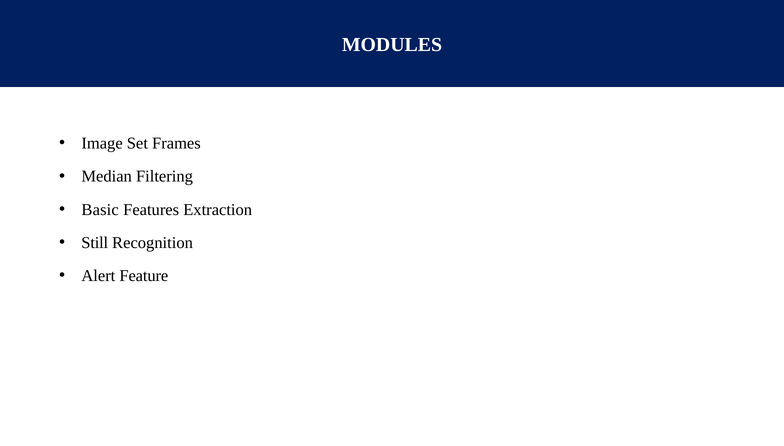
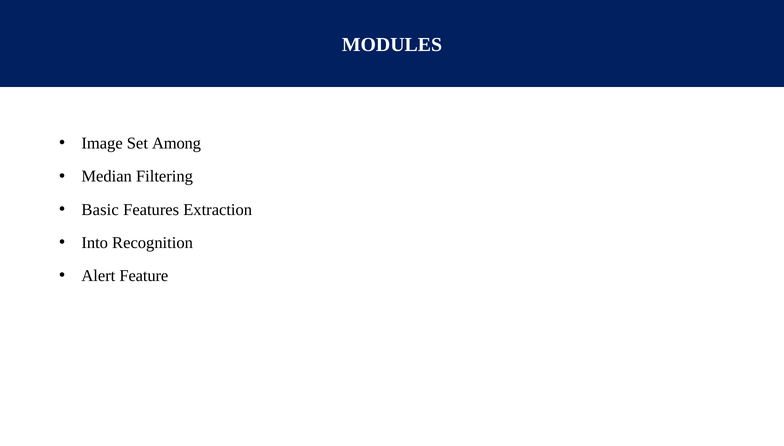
Frames: Frames -> Among (177, 143)
Still: Still -> Into (95, 243)
